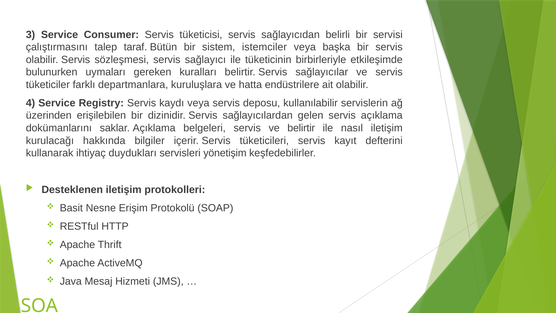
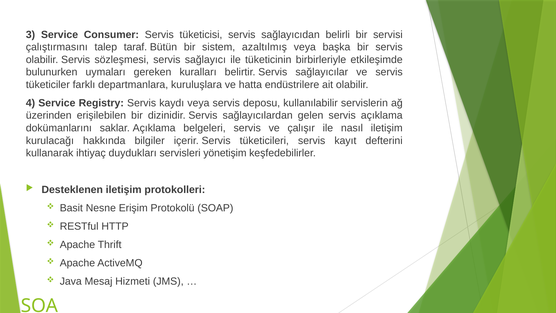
istemciler: istemciler -> azaltılmış (264, 47)
ve belirtir: belirtir -> çalışır (301, 128)
